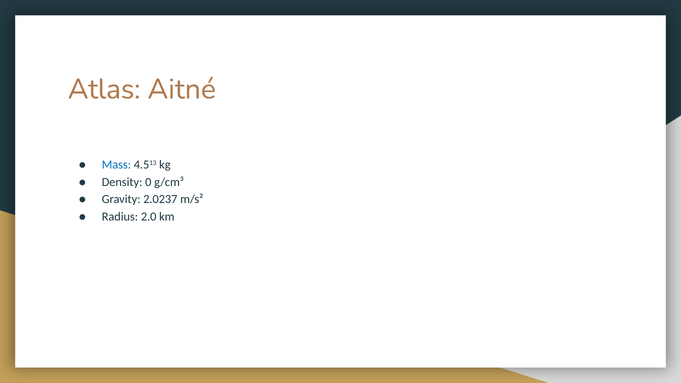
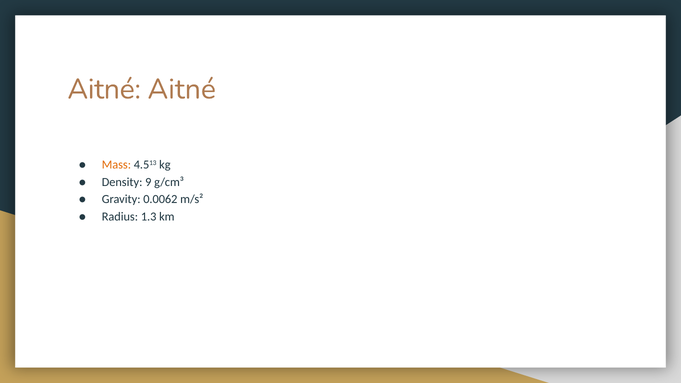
Atlas: Atlas -> Aitné (104, 89)
Mass colour: blue -> orange (116, 165)
0: 0 -> 9 (148, 182)
2.0237: 2.0237 -> 0.0062 (160, 199)
2.0: 2.0 -> 1.3 (149, 217)
